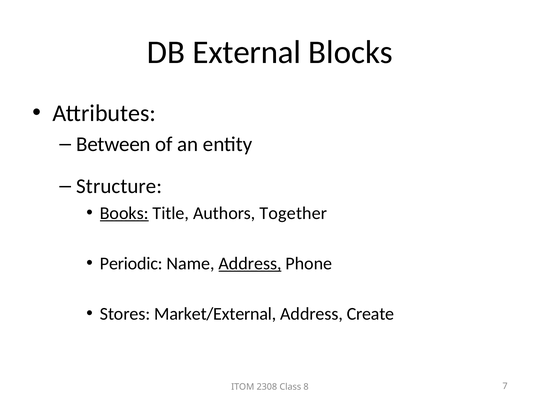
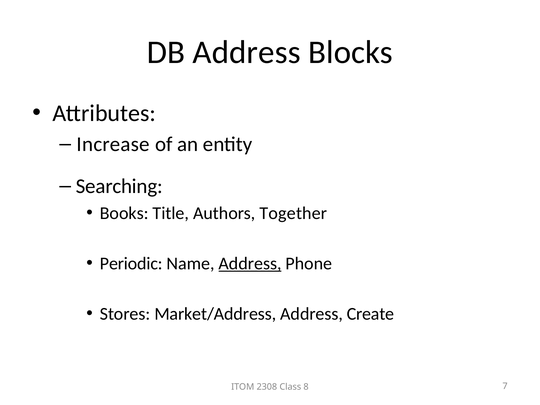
DB External: External -> Address (247, 52)
Between: Between -> Increase (113, 144)
Structure: Structure -> Searching (119, 186)
Books underline: present -> none (124, 213)
Market/External: Market/External -> Market/Address (215, 314)
